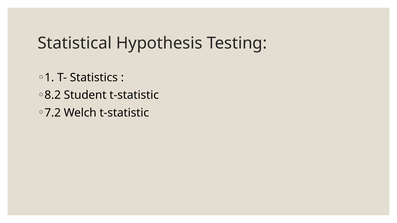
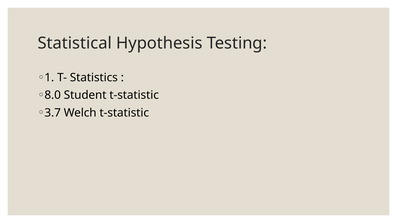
8.2: 8.2 -> 8.0 (53, 95)
7.2: 7.2 -> 3.7 (53, 113)
